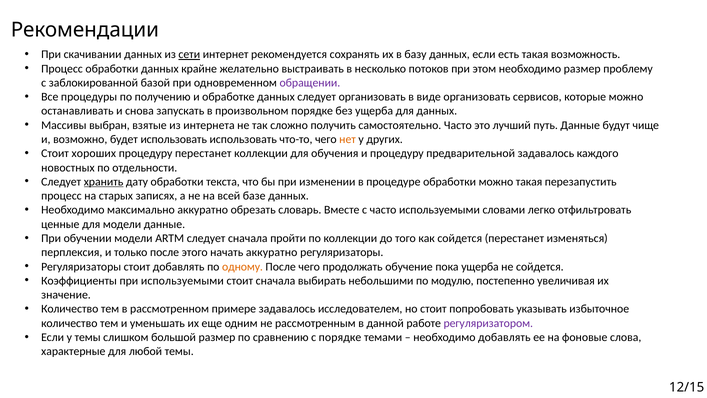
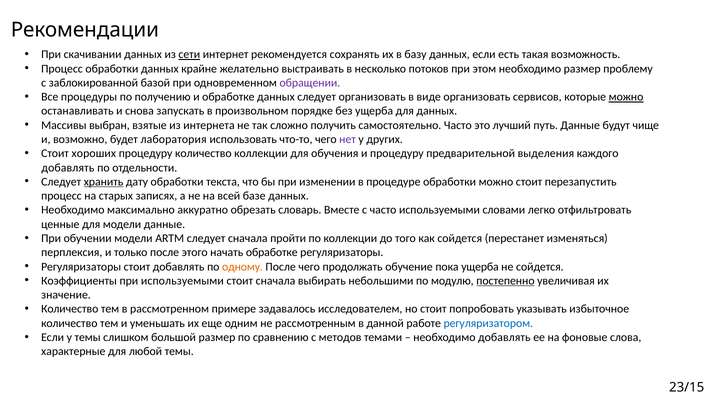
можно underline: none -> present (626, 97)
будет использовать: использовать -> лаборатория (174, 139)
нет colour: orange -> purple (348, 139)
процедуру перестанет: перестанет -> количество (203, 153)
предварительной задавалось: задавалось -> выделения (546, 153)
новостных: новостных -> добавлять (68, 168)
можно такая: такая -> стоит (529, 182)
начать аккуратно: аккуратно -> обработке (272, 252)
постепенно underline: none -> present (505, 281)
регуляризатором colour: purple -> blue (488, 323)
с порядке: порядке -> методов (340, 337)
12/15: 12/15 -> 23/15 (687, 387)
